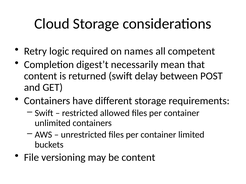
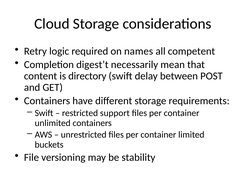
returned: returned -> directory (87, 76)
allowed: allowed -> support (115, 113)
be content: content -> stability (138, 158)
